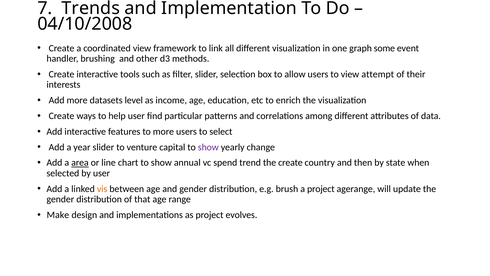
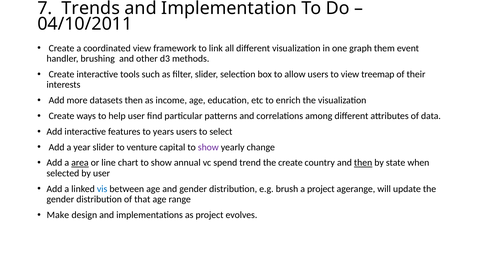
04/10/2008: 04/10/2008 -> 04/10/2011 (85, 24)
some: some -> them (384, 48)
attempt: attempt -> treemap (378, 74)
datasets level: level -> then (134, 100)
to more: more -> years (163, 131)
then underline: none -> present (363, 163)
vis colour: orange -> blue (102, 189)
